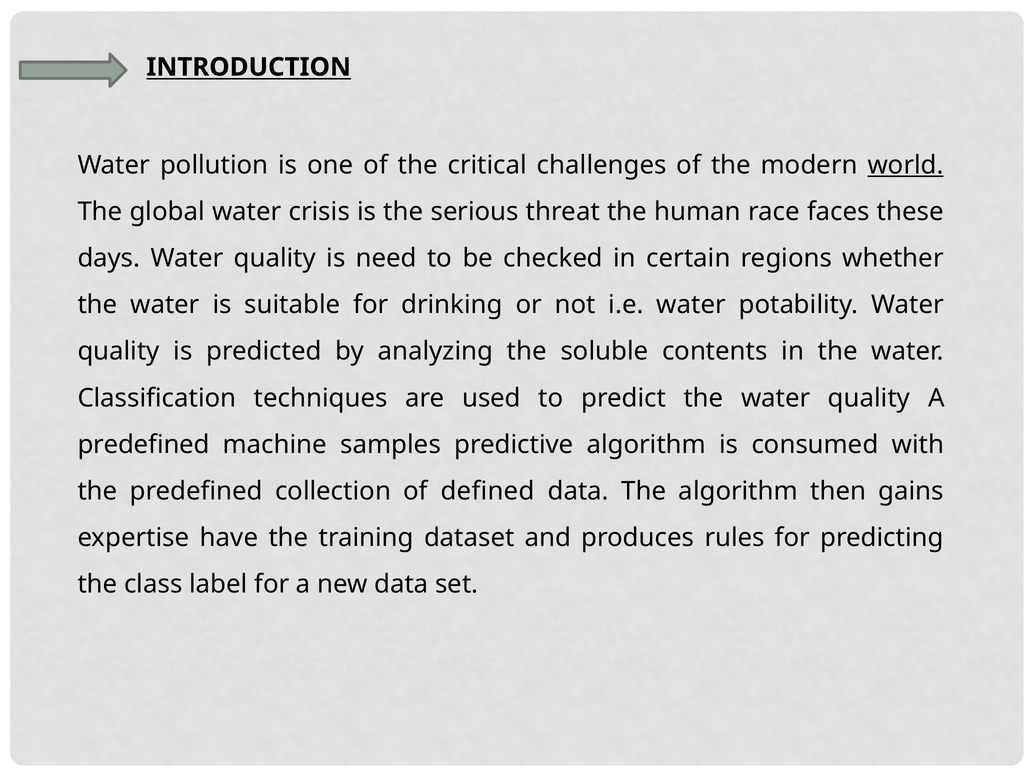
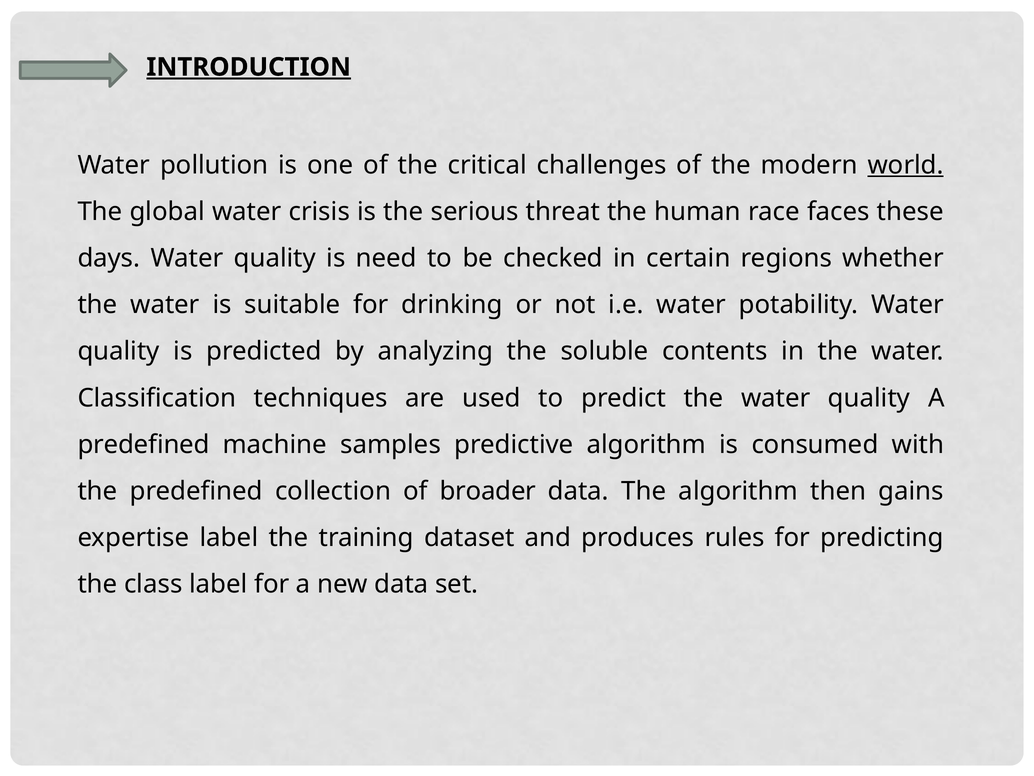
INTRODUCTION underline: none -> present (249, 67)
defined: defined -> broader (488, 491)
expertise have: have -> label (229, 537)
